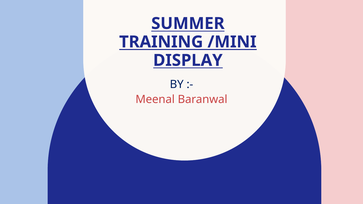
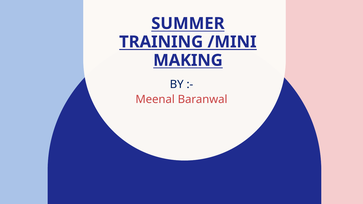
DISPLAY: DISPLAY -> MAKING (188, 60)
